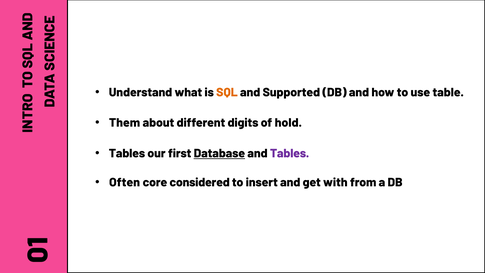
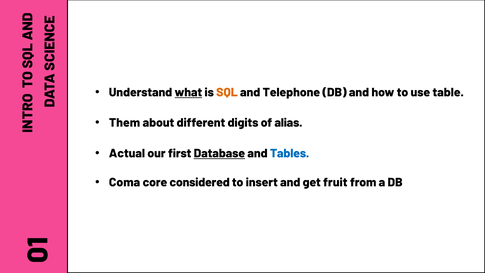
what underline: none -> present (188, 92)
Supported: Supported -> Telephone (291, 92)
hold: hold -> alias (288, 123)
Tables: Tables -> Actual (127, 153)
Tables colour: purple -> blue (290, 153)
Often: Often -> Coma (125, 183)
with: with -> fruit (335, 183)
